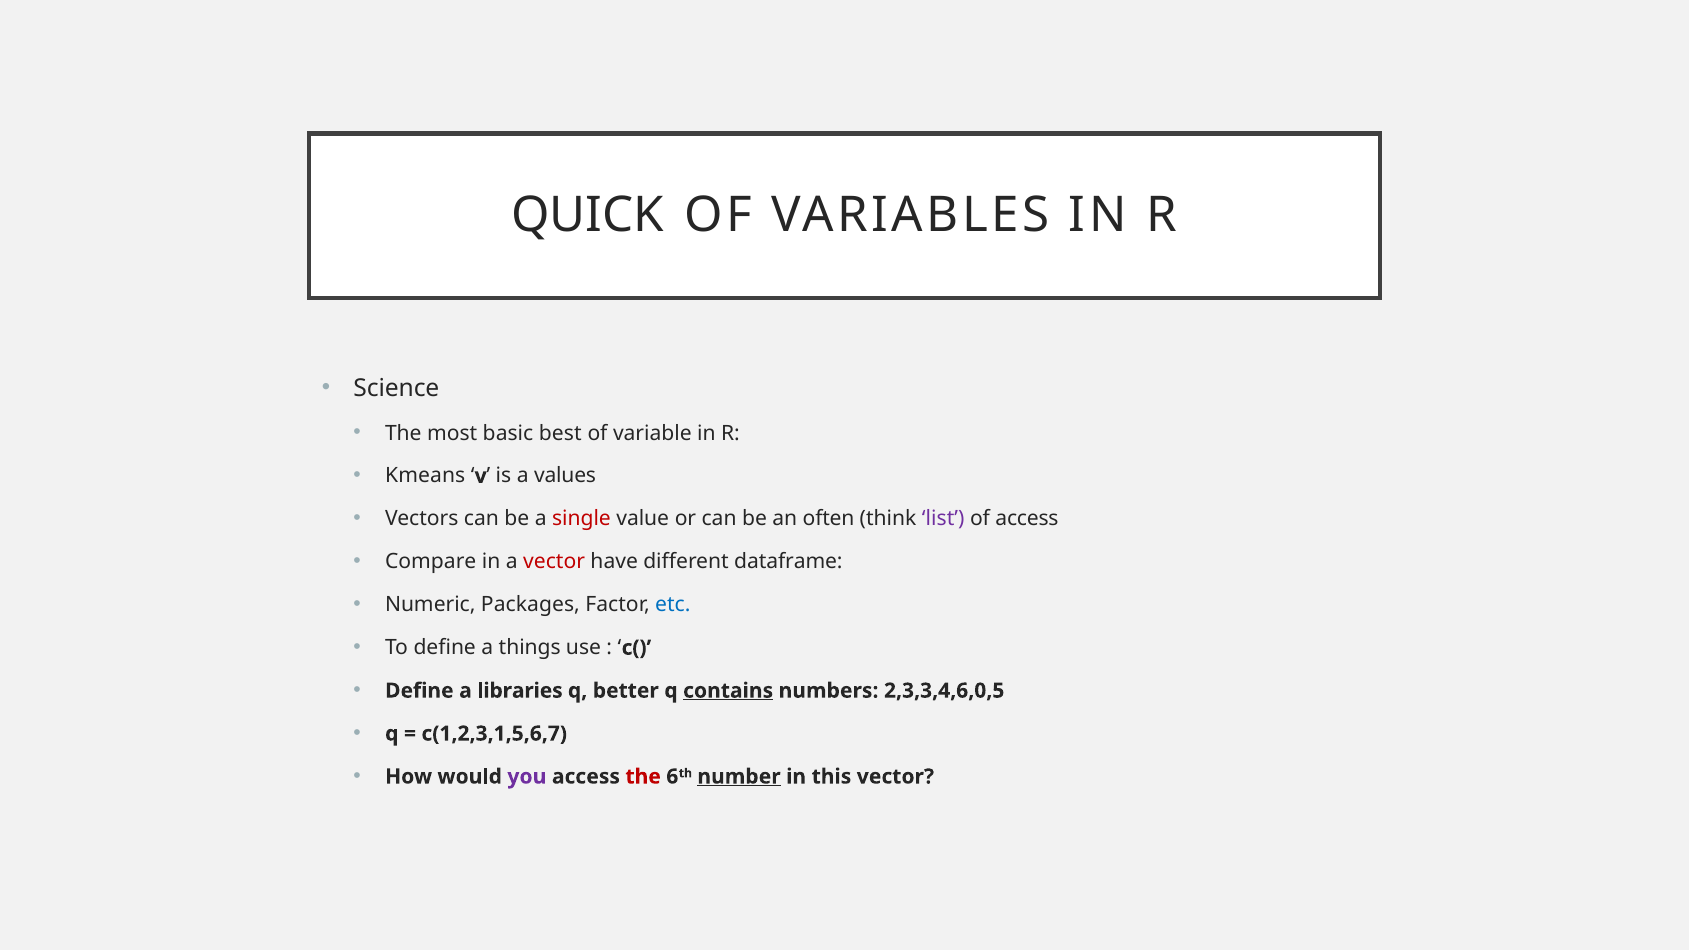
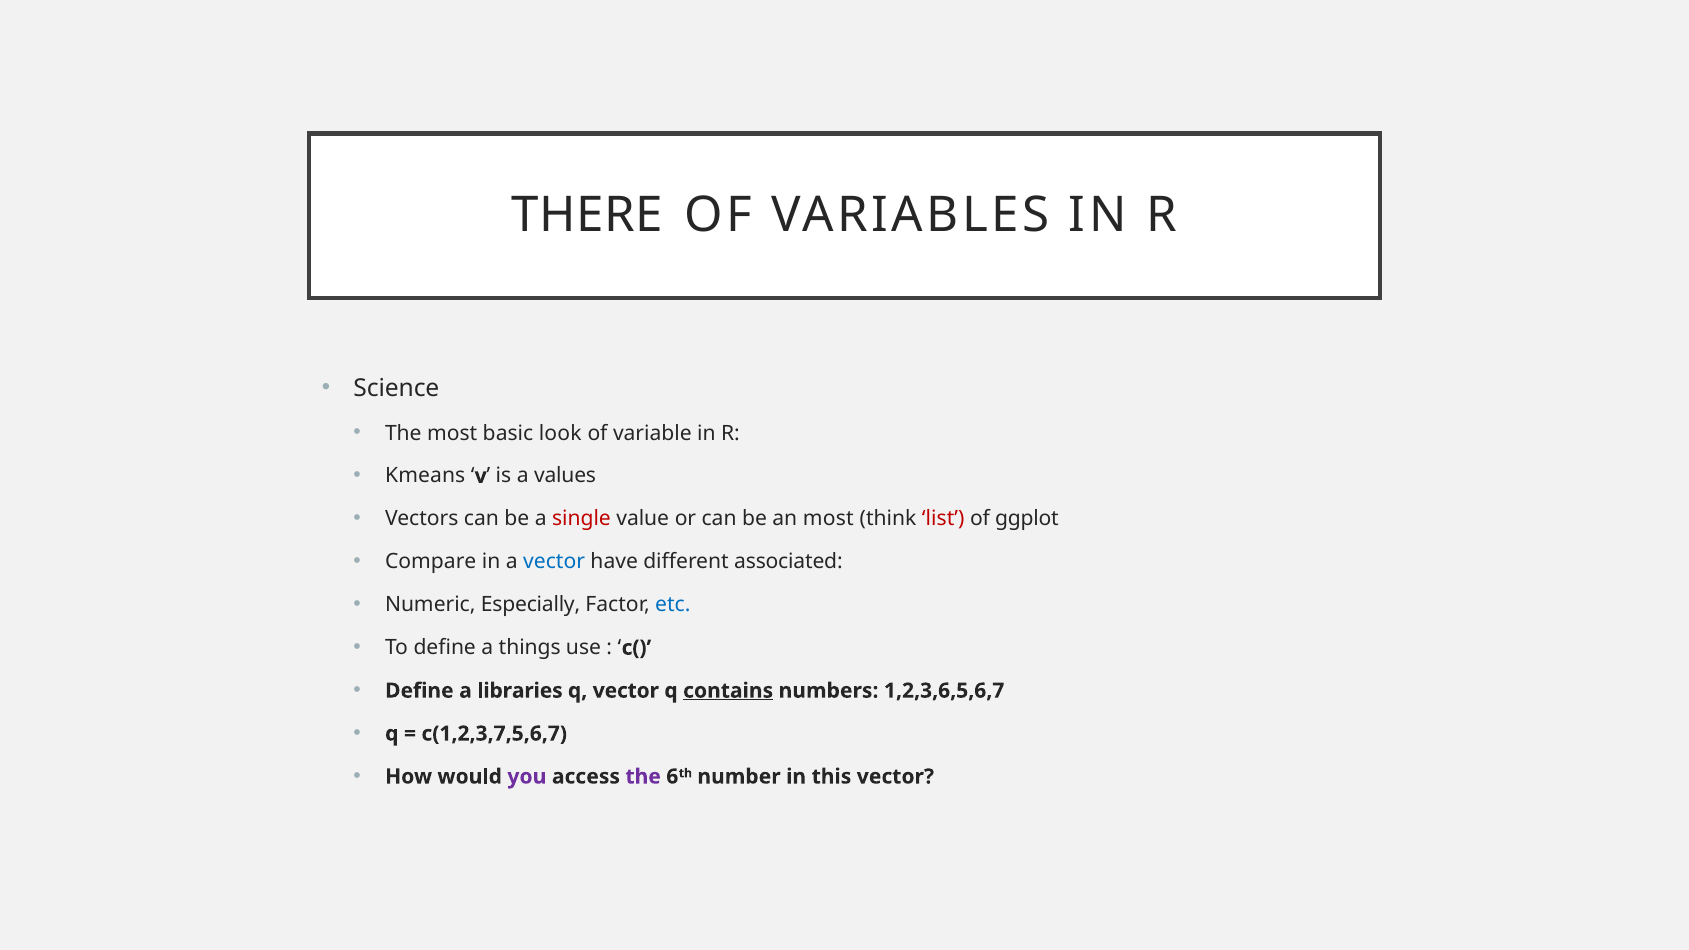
QUICK: QUICK -> THERE (587, 216)
best: best -> look (560, 433)
an often: often -> most (828, 519)
list colour: purple -> red (943, 519)
of access: access -> ggplot (1027, 519)
vector colour: red -> blue (554, 562)
dataframe: dataframe -> associated (788, 562)
Packages: Packages -> Especially (531, 605)
q better: better -> vector (626, 691)
2,3,3,4,6,0,5: 2,3,3,4,6,0,5 -> 1,2,3,6,5,6,7 (944, 691)
c(1,2,3,1,5,6,7: c(1,2,3,1,5,6,7 -> c(1,2,3,7,5,6,7 (494, 734)
the colour: red -> purple (643, 777)
number underline: present -> none (739, 777)
